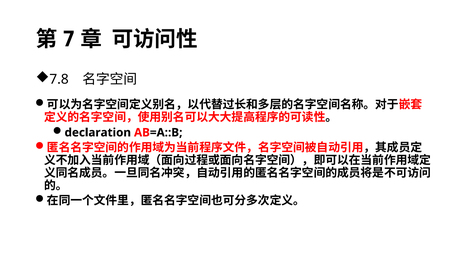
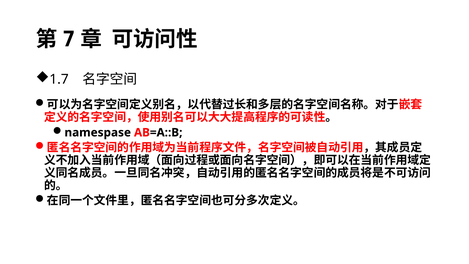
7.8: 7.8 -> 1.7 (59, 79)
declaration: declaration -> namespase (98, 132)
